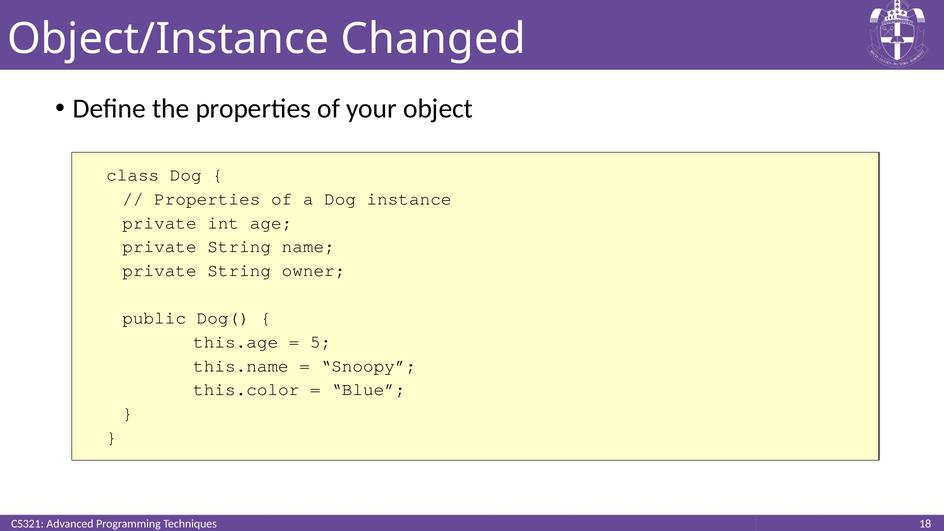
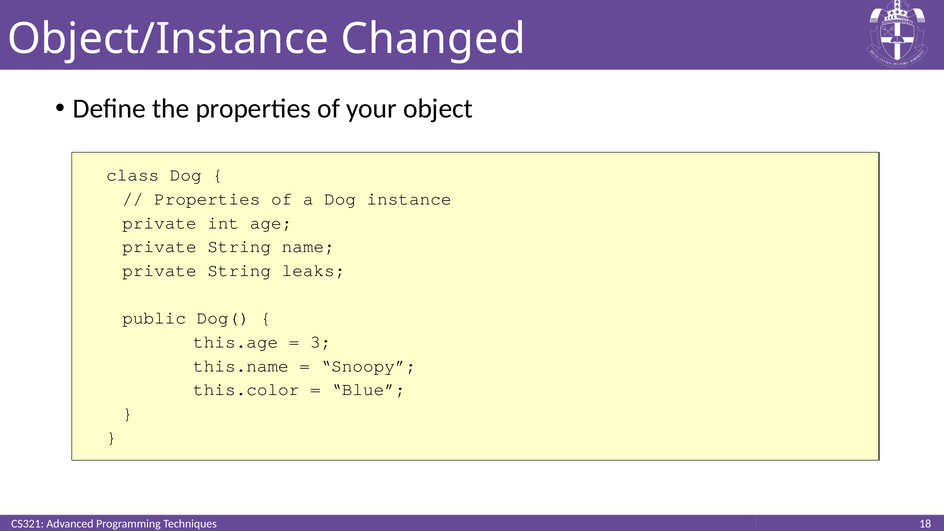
owner: owner -> leaks (314, 270)
5: 5 -> 3 (321, 342)
